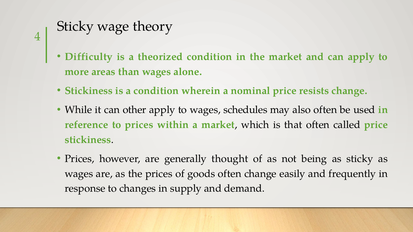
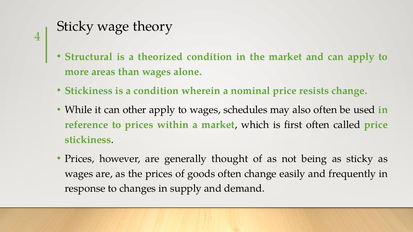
Difficulty: Difficulty -> Structural (89, 57)
that: that -> first (293, 125)
